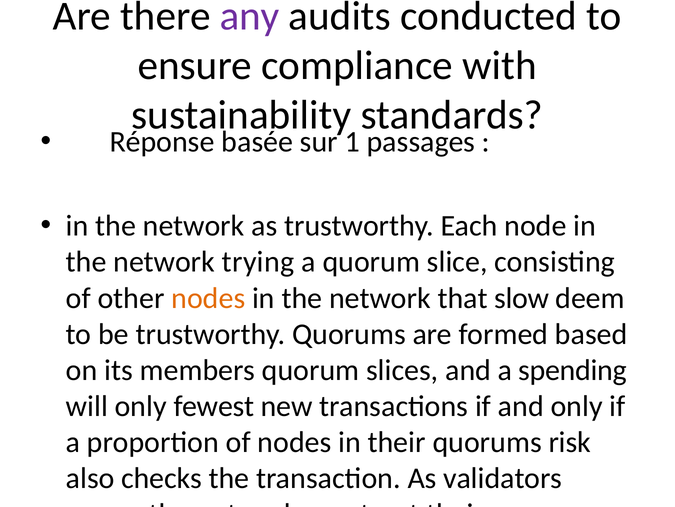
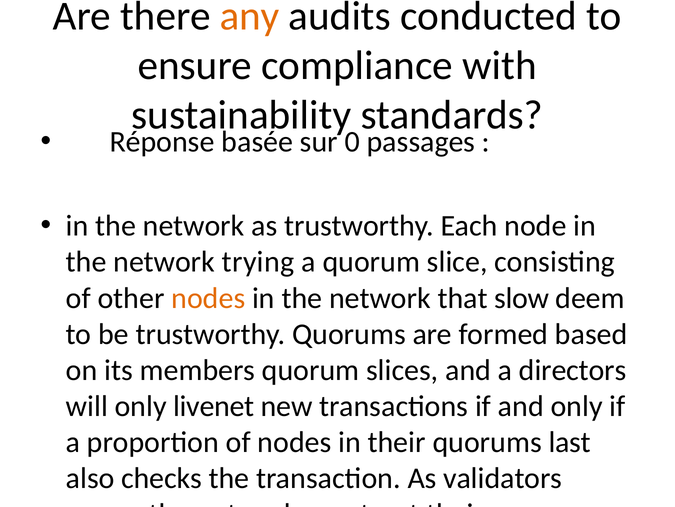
any colour: purple -> orange (250, 16)
sur 1: 1 -> 0 (352, 142)
spending: spending -> directors (573, 370)
only fewest: fewest -> livenet (214, 406)
risk: risk -> last (570, 442)
